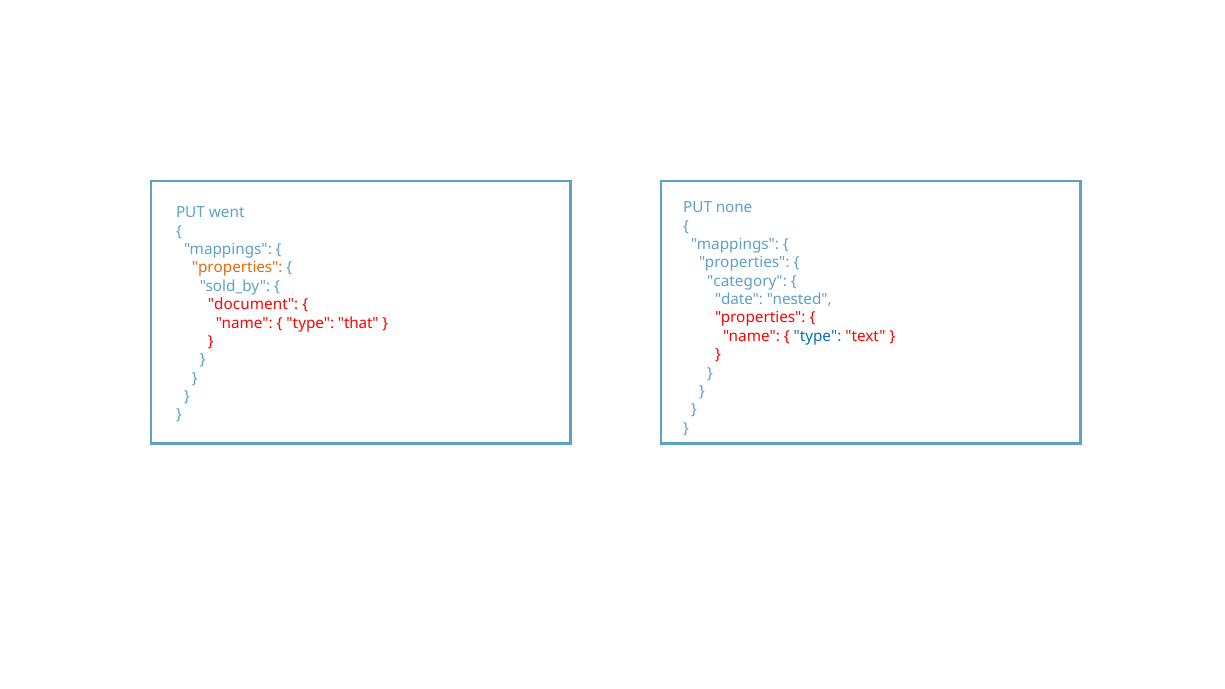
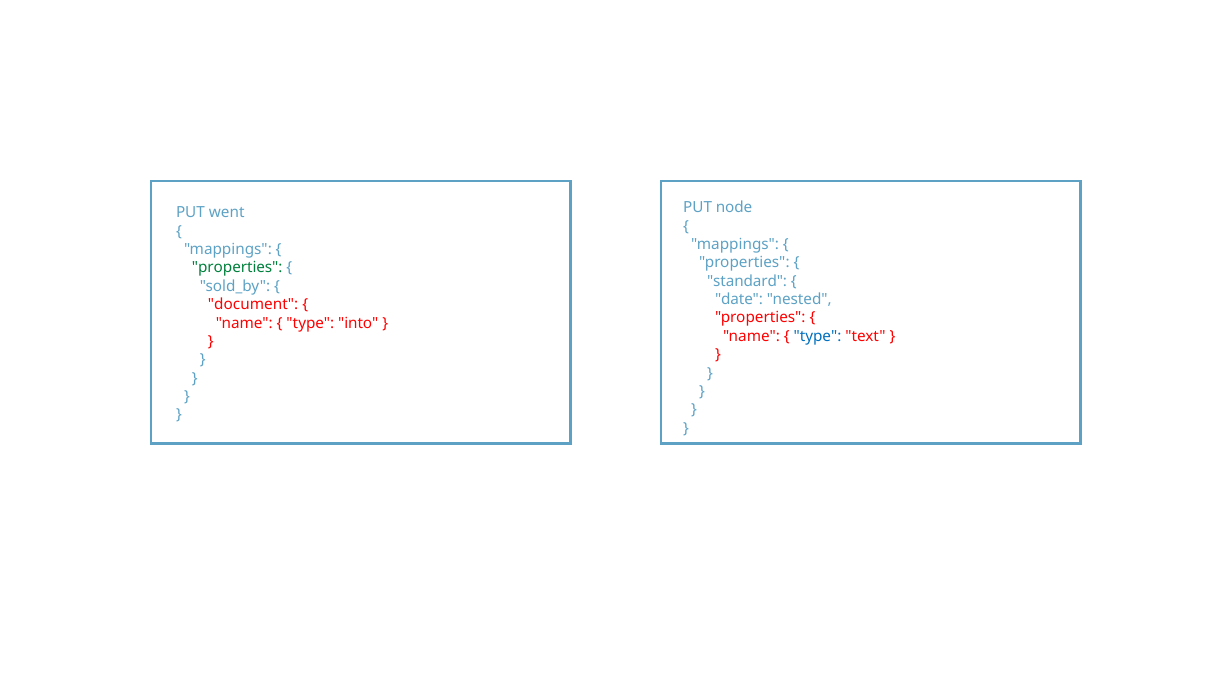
none: none -> node (734, 208)
properties colour: orange -> green (237, 268)
category: category -> standard (747, 281)
that: that -> into (358, 323)
